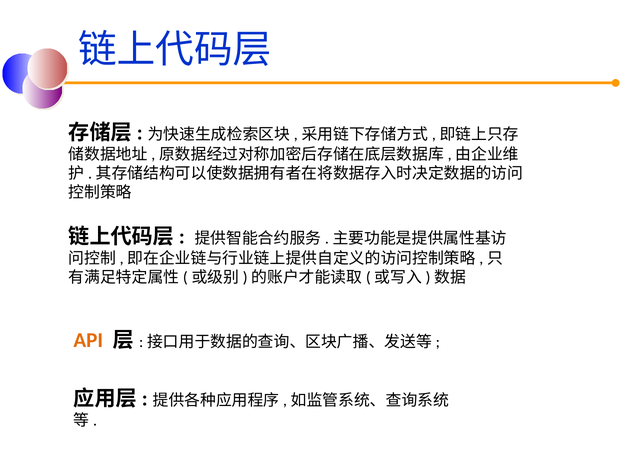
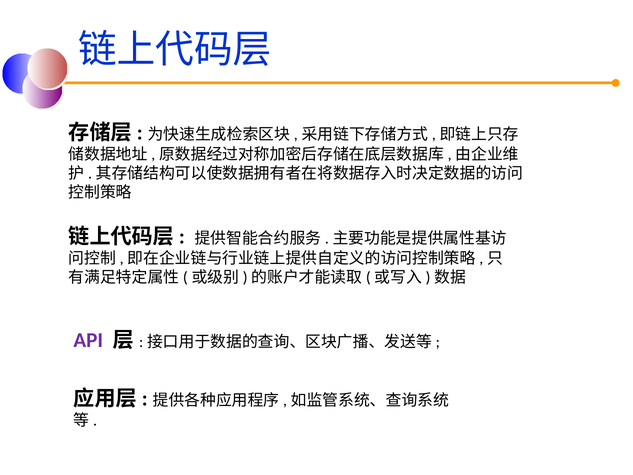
API colour: orange -> purple (88, 340)
